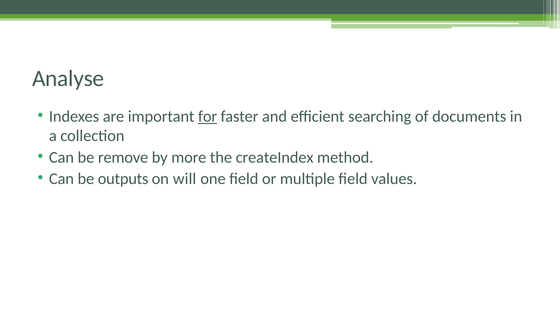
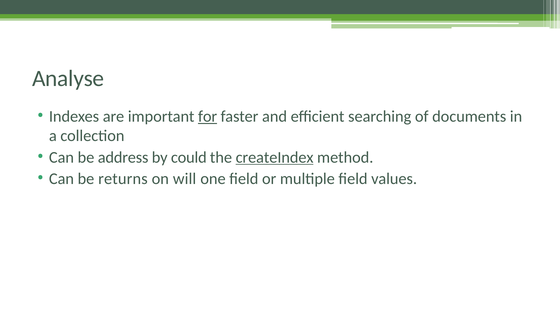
remove: remove -> address (123, 157)
more: more -> could (189, 157)
createIndex underline: none -> present (275, 157)
outputs: outputs -> returns (123, 179)
